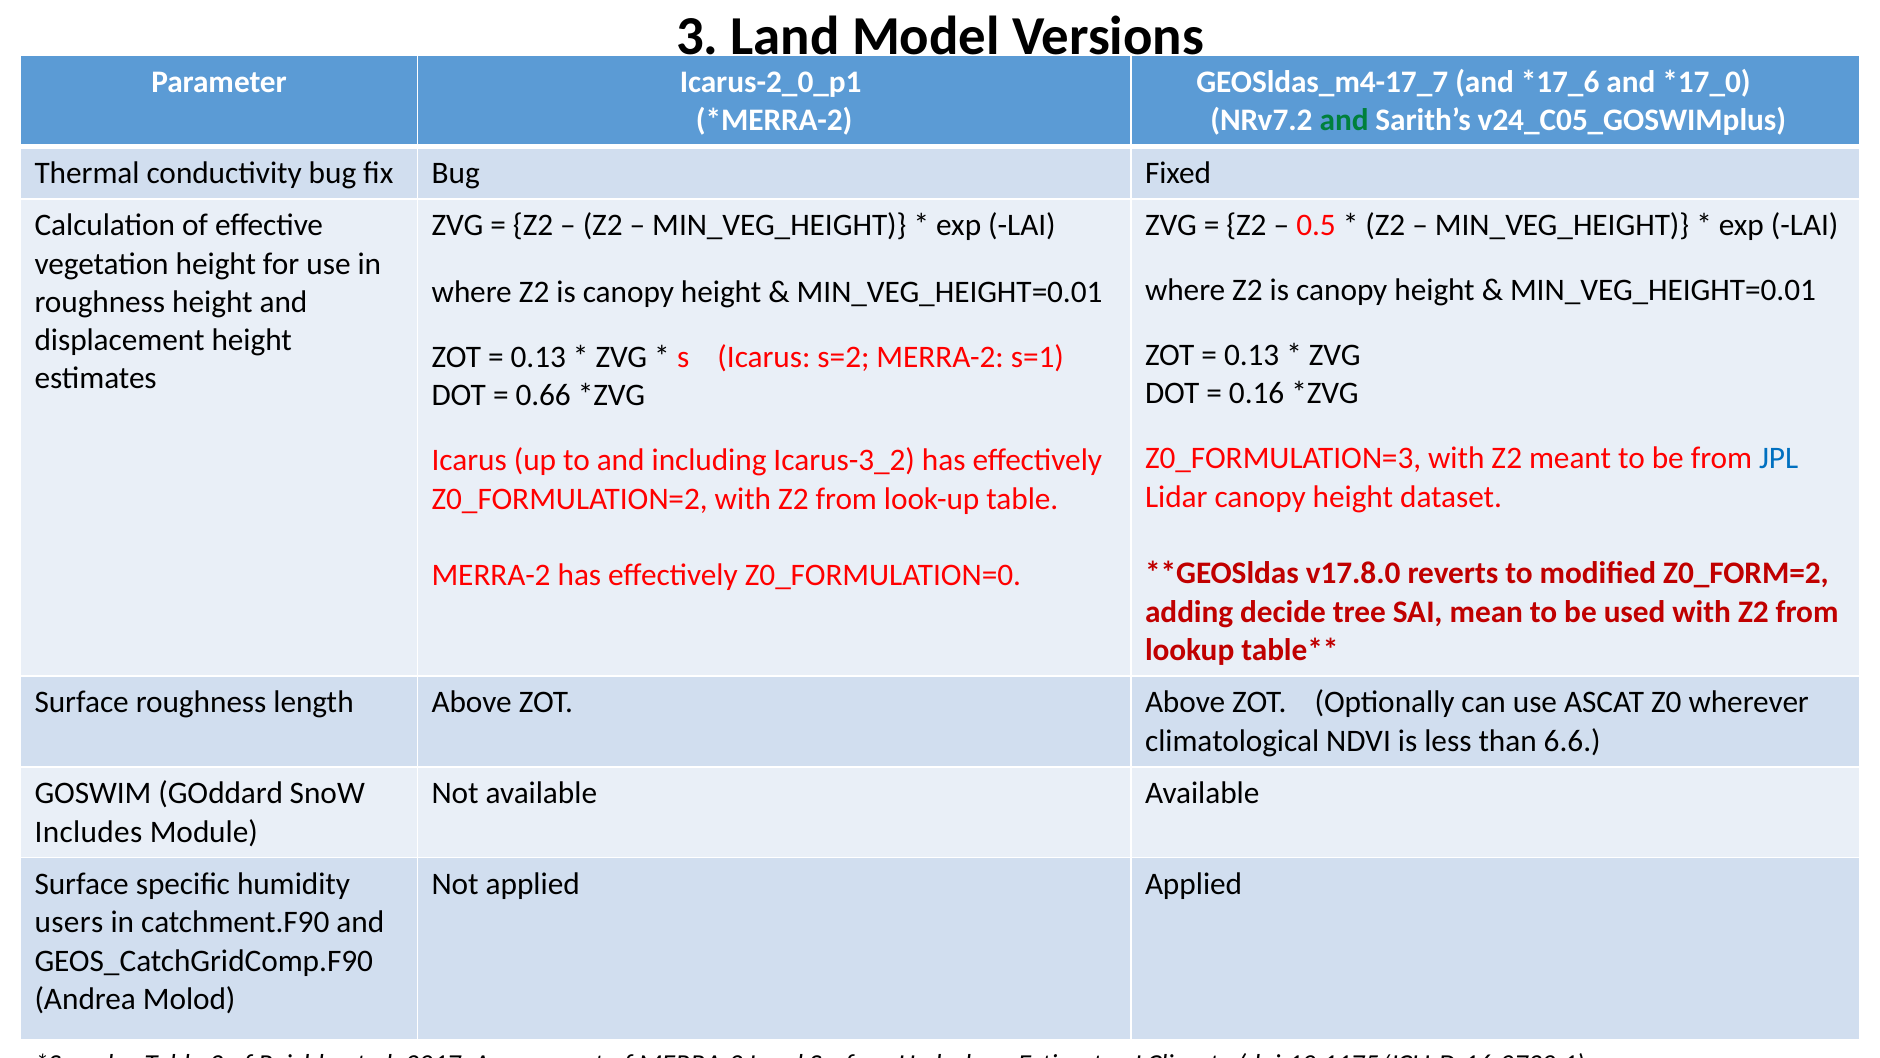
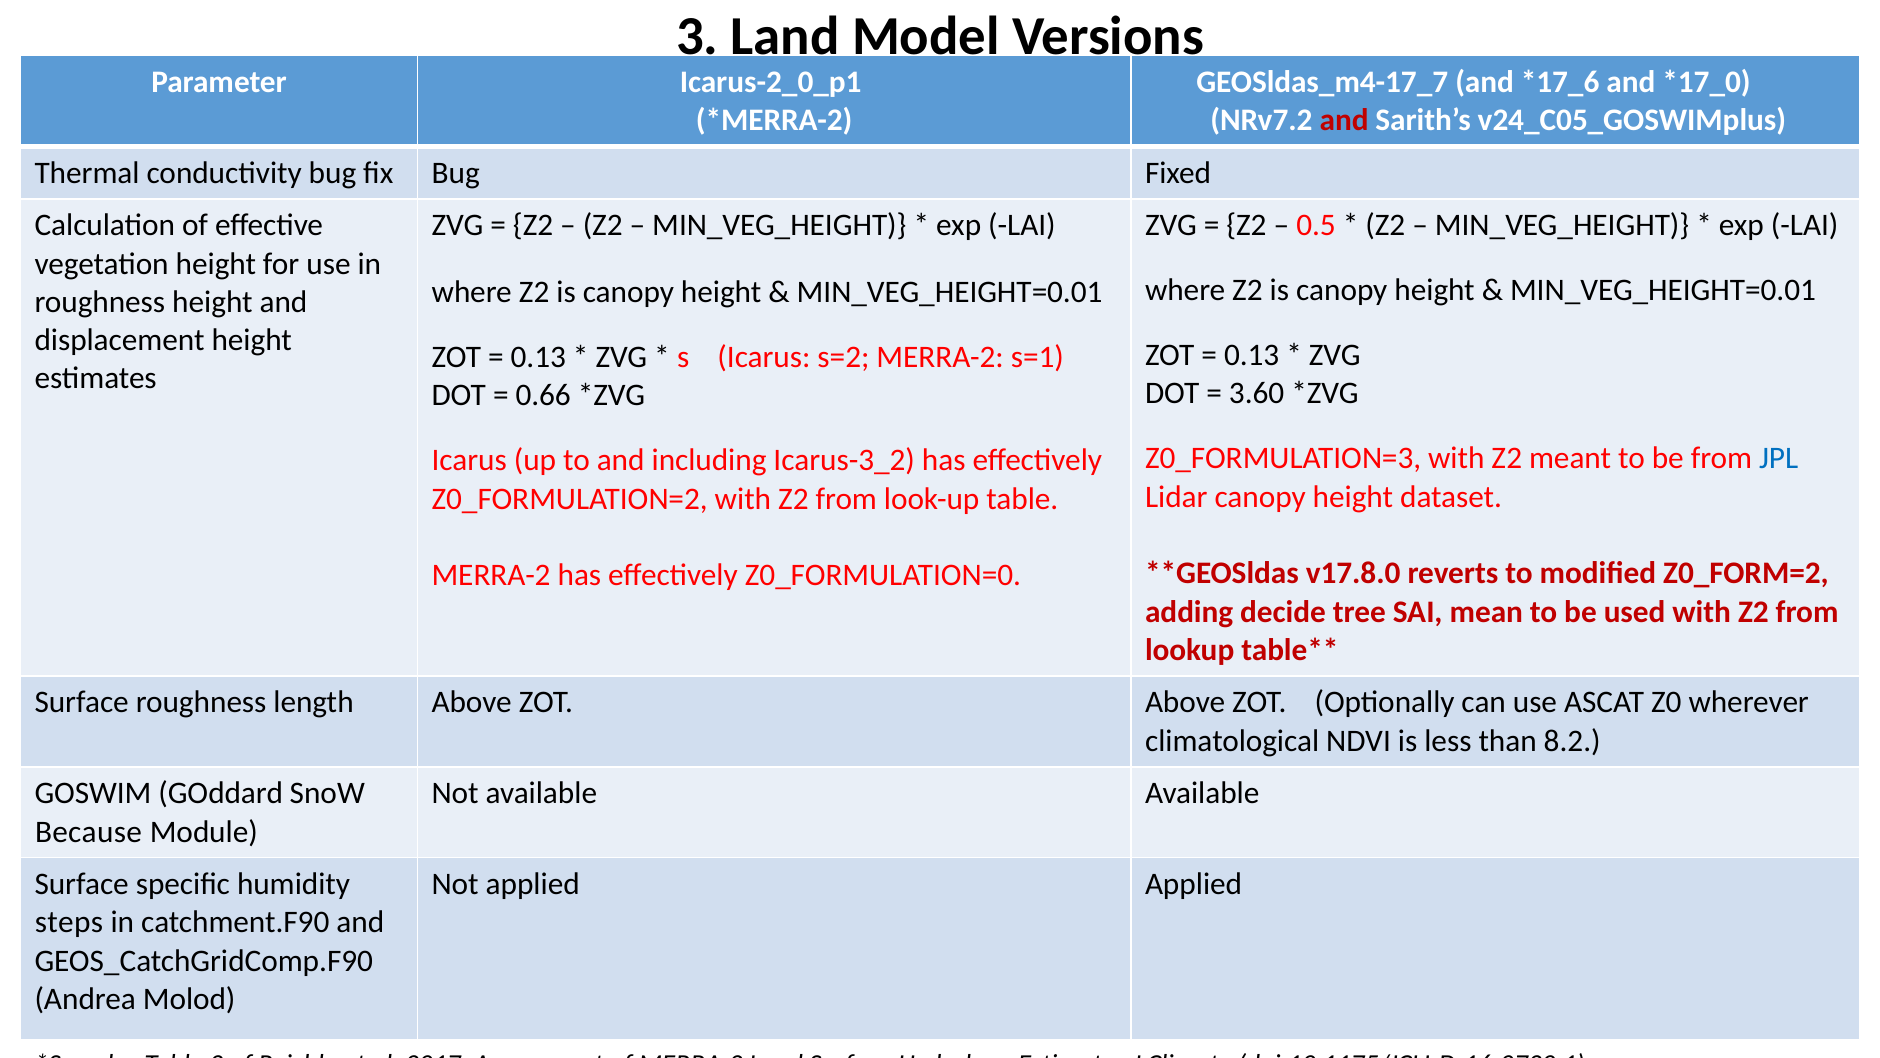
and colour: green -> red (1344, 120)
0.16: 0.16 -> 3.60 (1257, 393)
6.6: 6.6 -> 8.2 (1572, 741)
Includes: Includes -> Because (88, 831)
users: users -> steps (69, 922)
